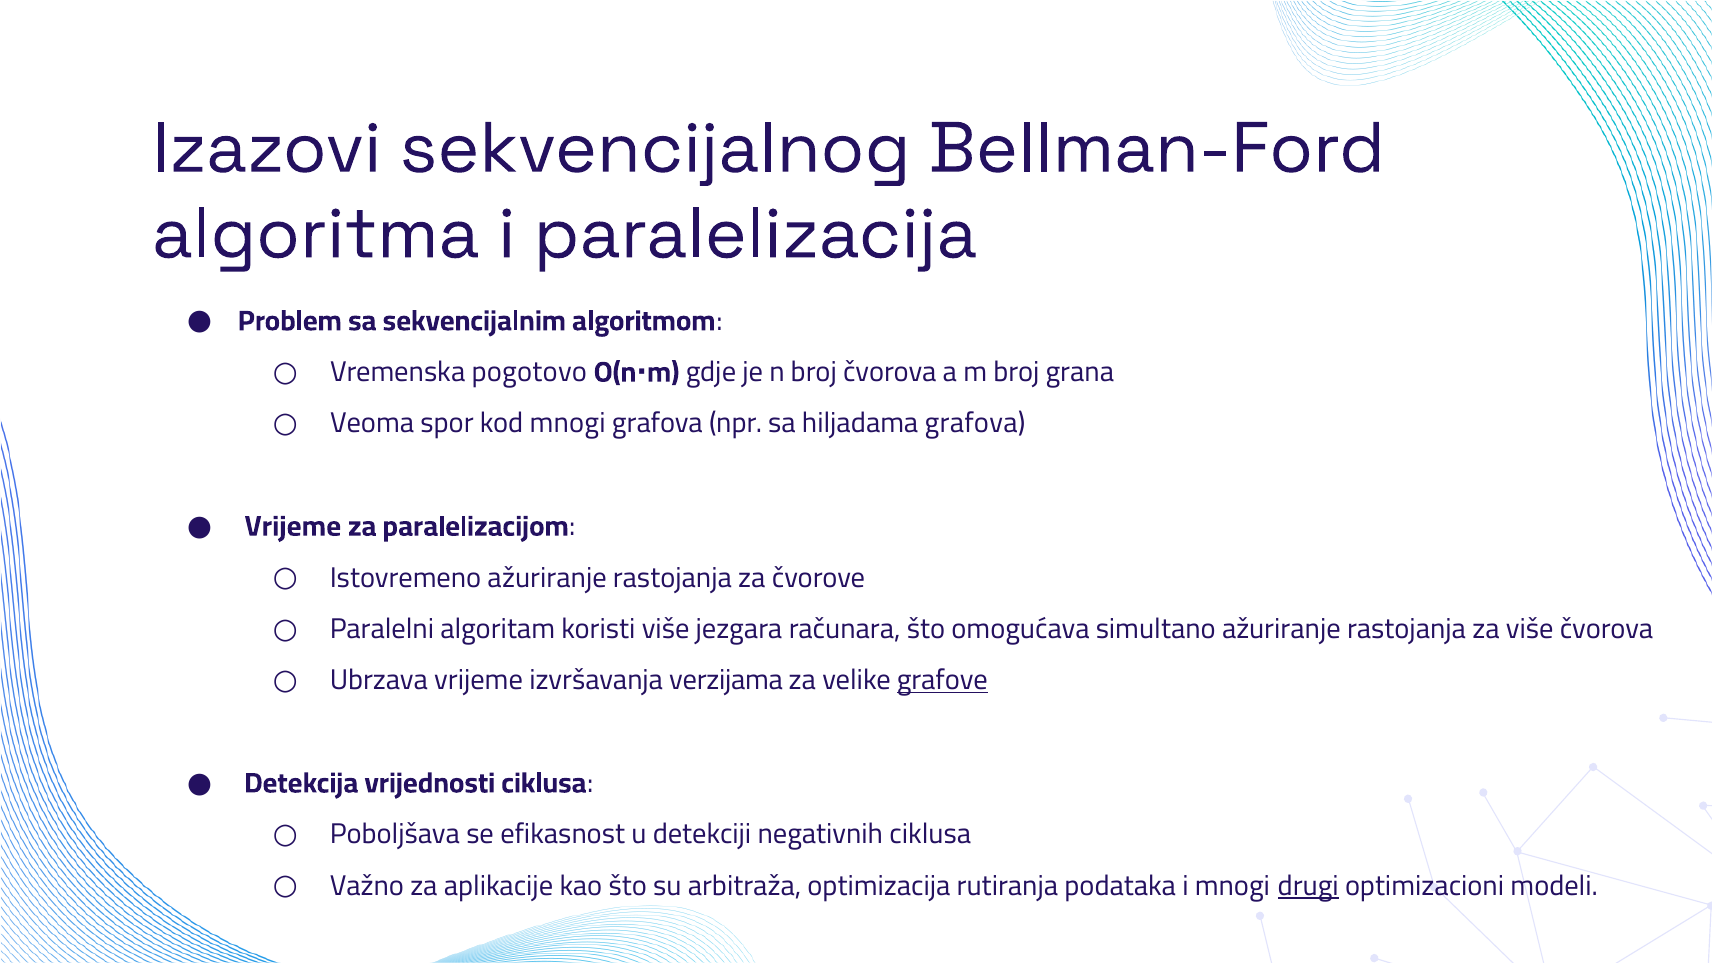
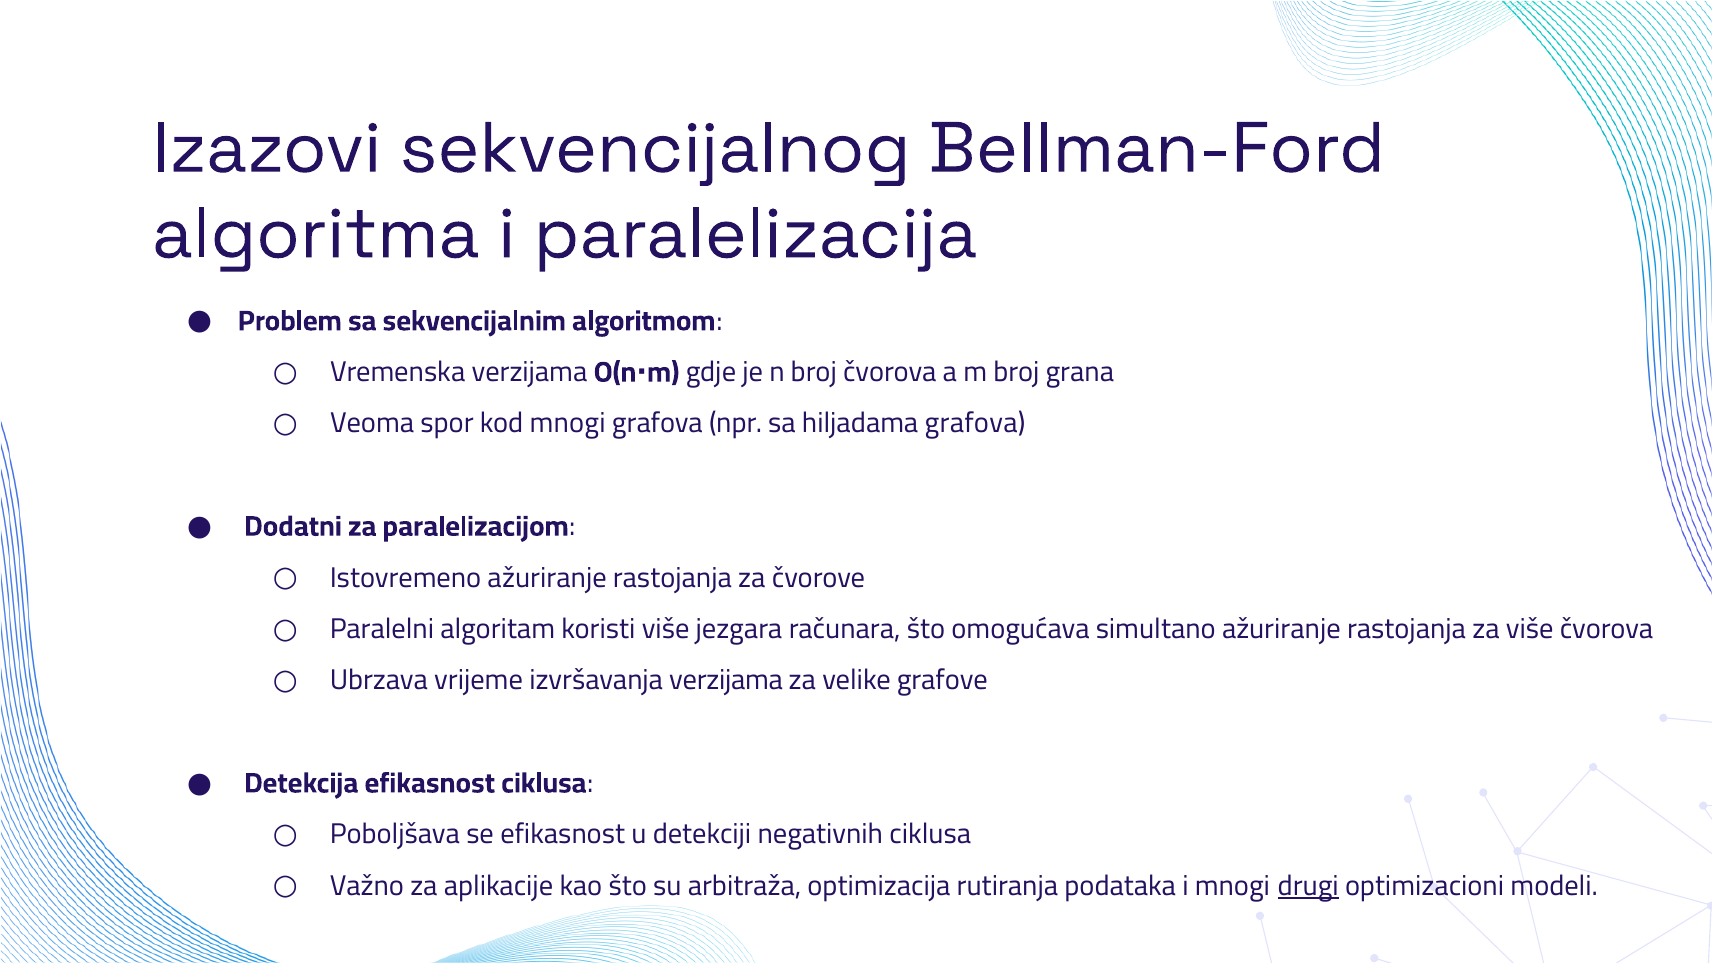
Vremenska pogotovo: pogotovo -> verzijama (529, 372)
Vrijeme: Vrijeme -> Dodatni (293, 526)
grafove underline: present -> none (942, 680)
Detekcija vrijednosti: vrijednosti -> efikasnost (430, 783)
